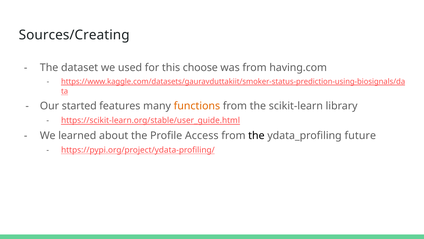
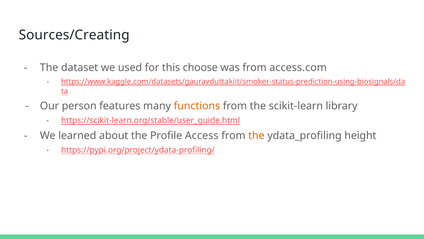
having.com: having.com -> access.com (298, 68)
started: started -> person (79, 106)
the colour: black -> orange (256, 135)
future: future -> height (360, 135)
